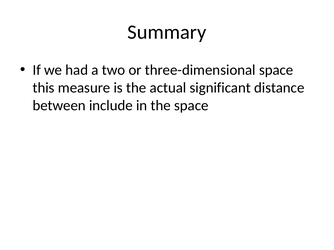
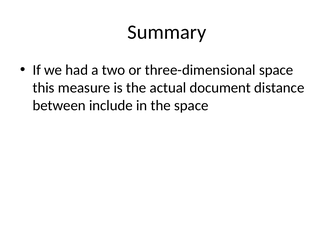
significant: significant -> document (220, 88)
